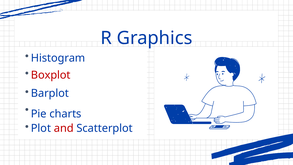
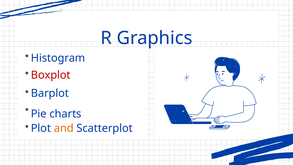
and colour: red -> orange (64, 128)
